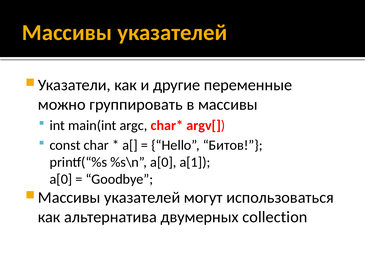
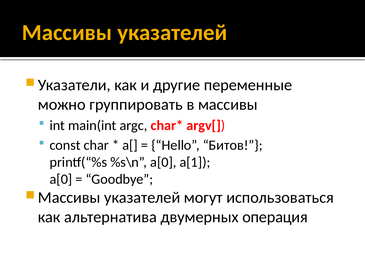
collection: collection -> операция (275, 218)
